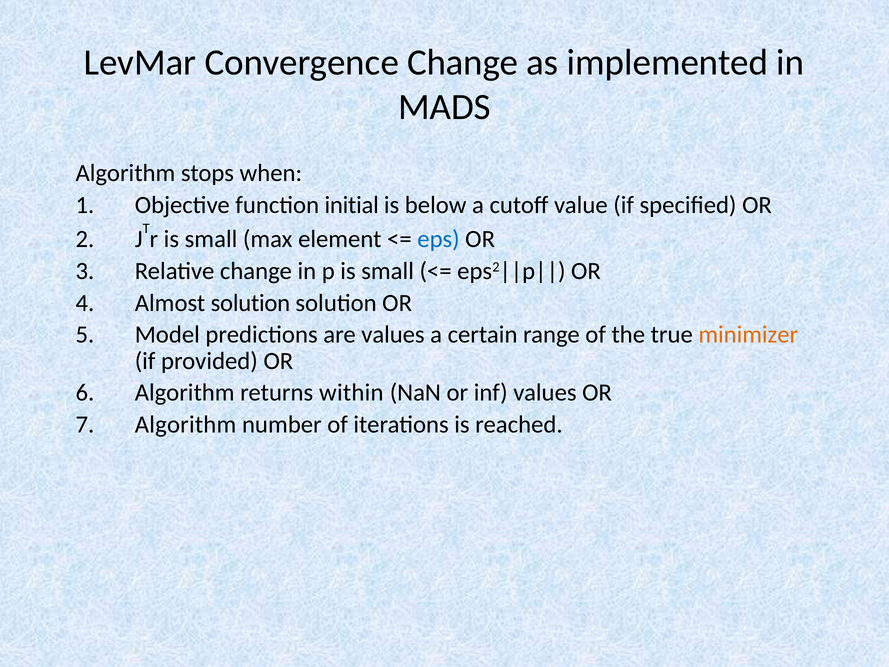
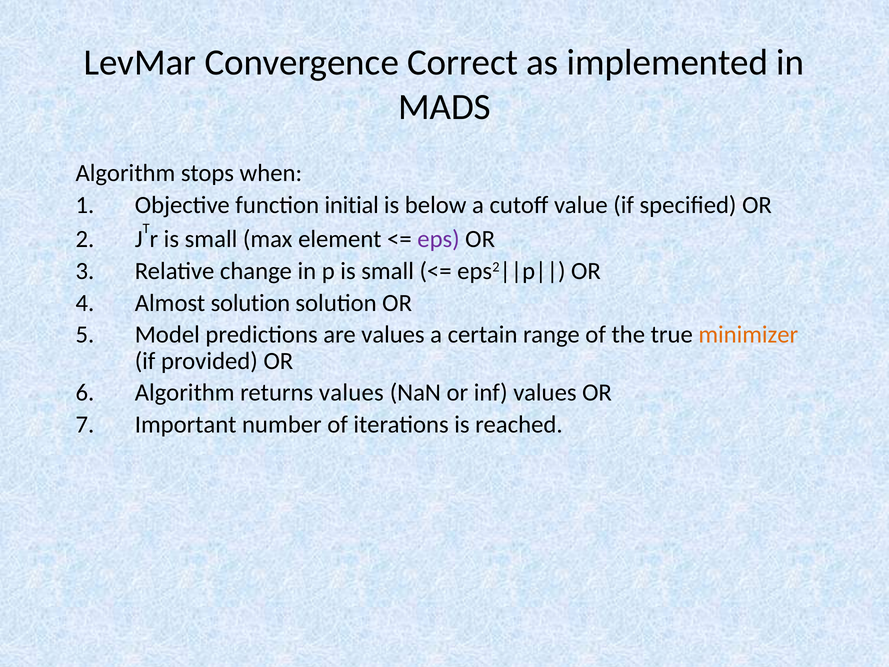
Convergence Change: Change -> Correct (463, 63)
eps colour: blue -> purple (439, 239)
returns within: within -> values (351, 393)
Algorithm: Algorithm -> Important (186, 424)
